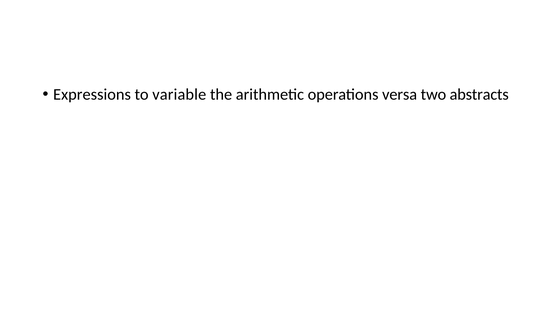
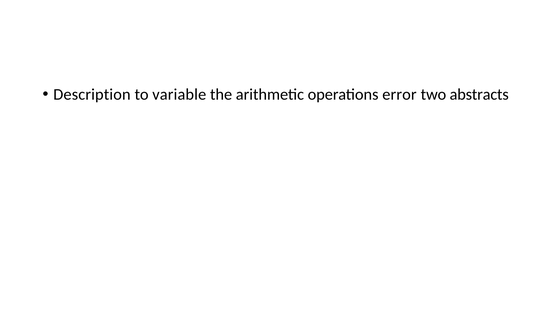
Expressions: Expressions -> Description (92, 95)
versa: versa -> error (399, 95)
